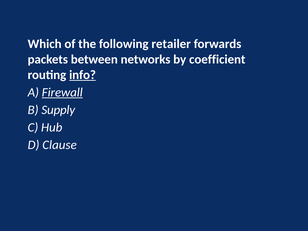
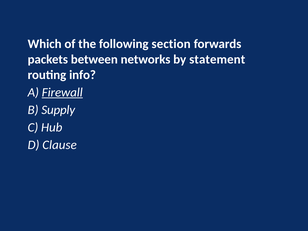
retailer: retailer -> section (171, 44)
coefficient: coefficient -> statement (217, 59)
info underline: present -> none (83, 75)
